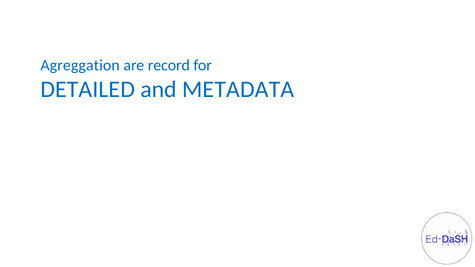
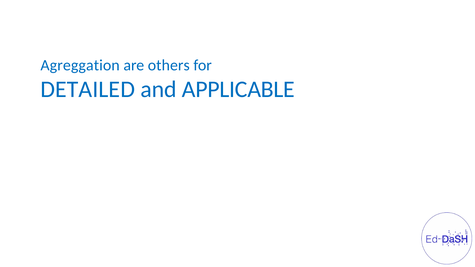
record: record -> others (169, 65)
METADATA: METADATA -> APPLICABLE (238, 89)
